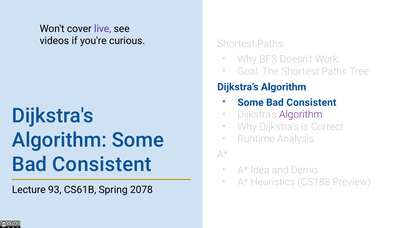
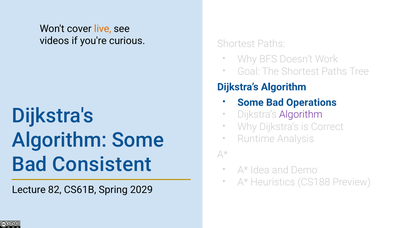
live colour: purple -> orange (103, 29)
Consistent: Consistent -> Operations (311, 102)
93: 93 -> 82 (55, 190)
2078: 2078 -> 2029 (141, 190)
